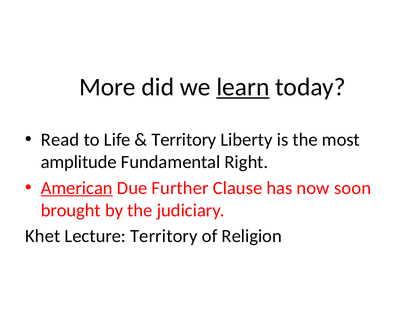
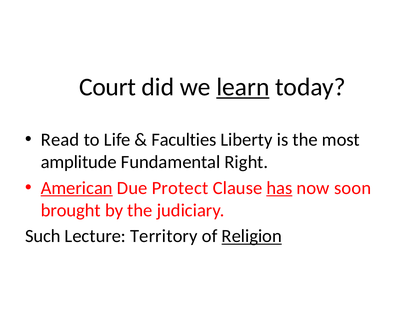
More: More -> Court (107, 87)
Territory: Territory -> Faculties (184, 140)
Further: Further -> Protect (180, 188)
has underline: none -> present (279, 188)
Khet: Khet -> Such (43, 237)
Religion underline: none -> present (252, 237)
